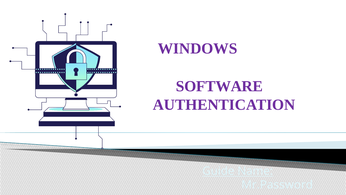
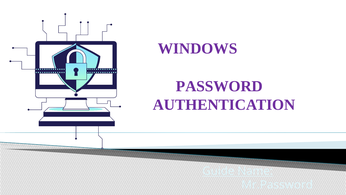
SOFTWARE: SOFTWARE -> PASSWORD (219, 86)
